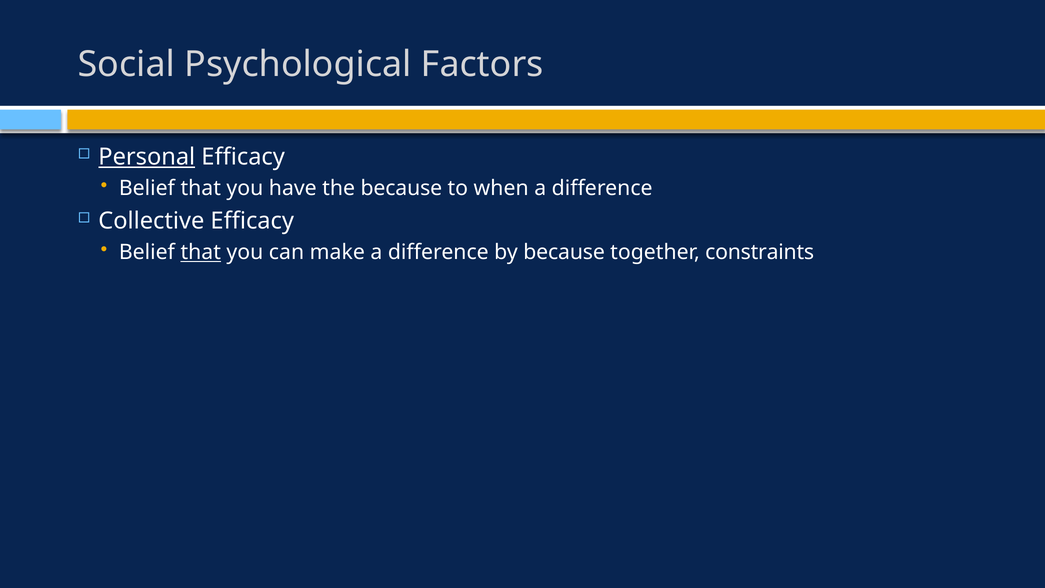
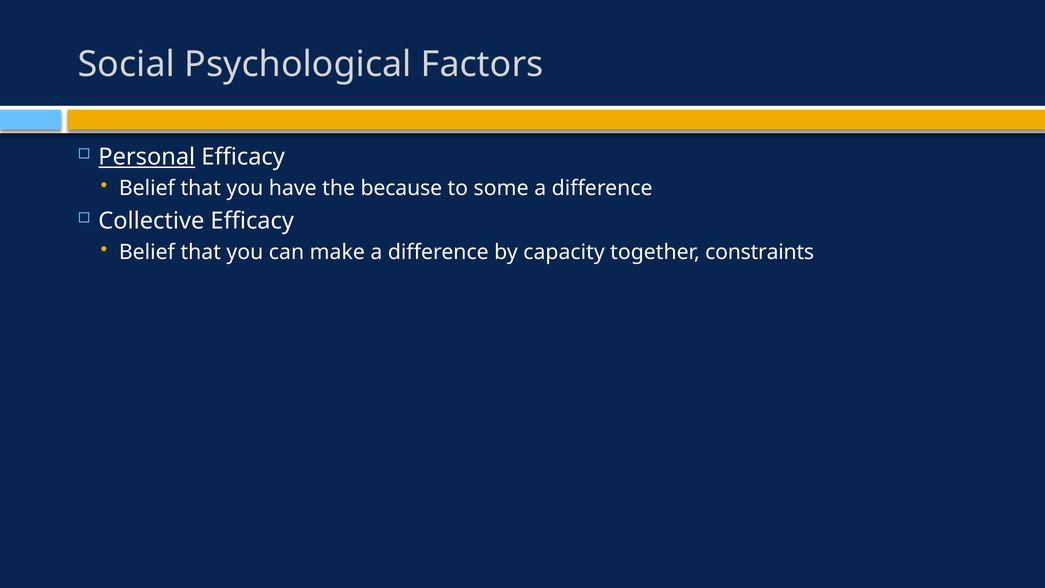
when: when -> some (501, 188)
that underline: present -> none (201, 252)
by because: because -> capacity (564, 252)
